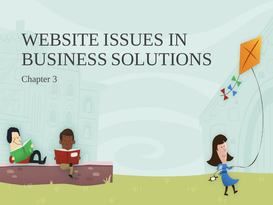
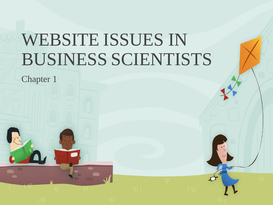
SOLUTIONS: SOLUTIONS -> SCIENTISTS (162, 59)
3: 3 -> 1 (55, 79)
